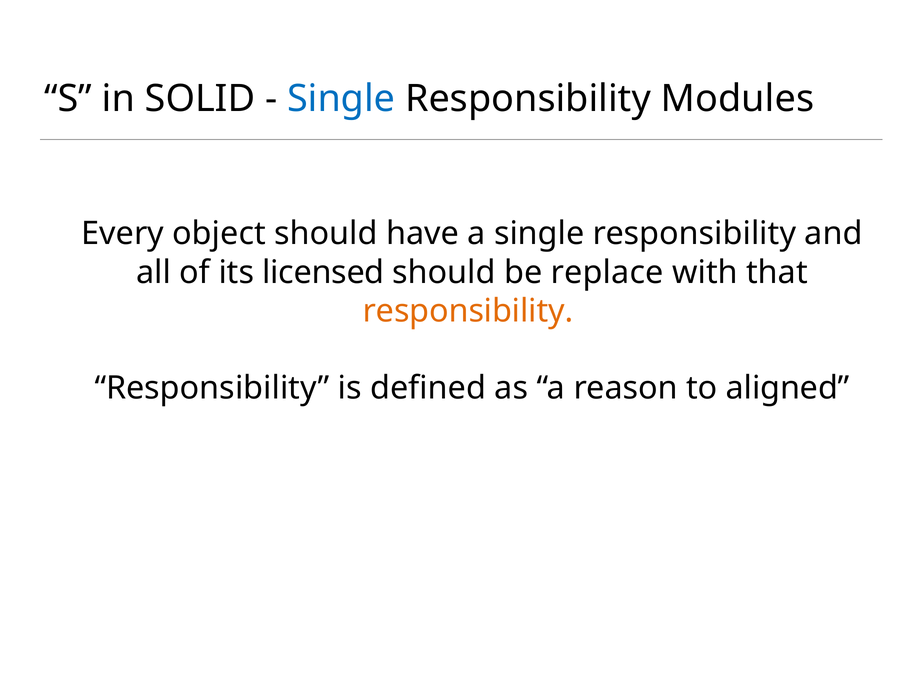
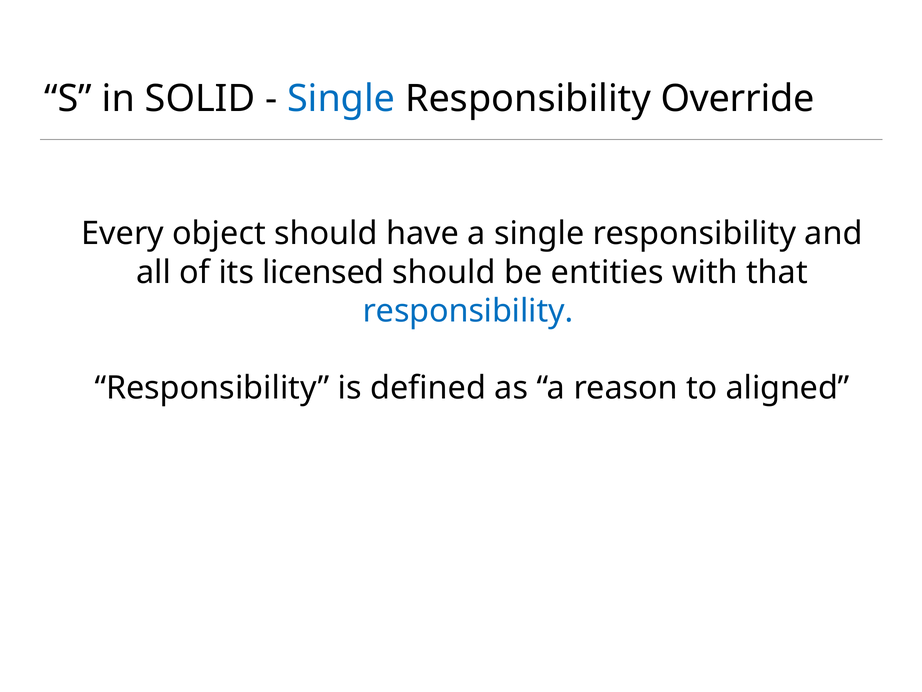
Modules: Modules -> Override (738, 99)
replace: replace -> entities (607, 272)
responsibility colour: orange -> blue (468, 311)
